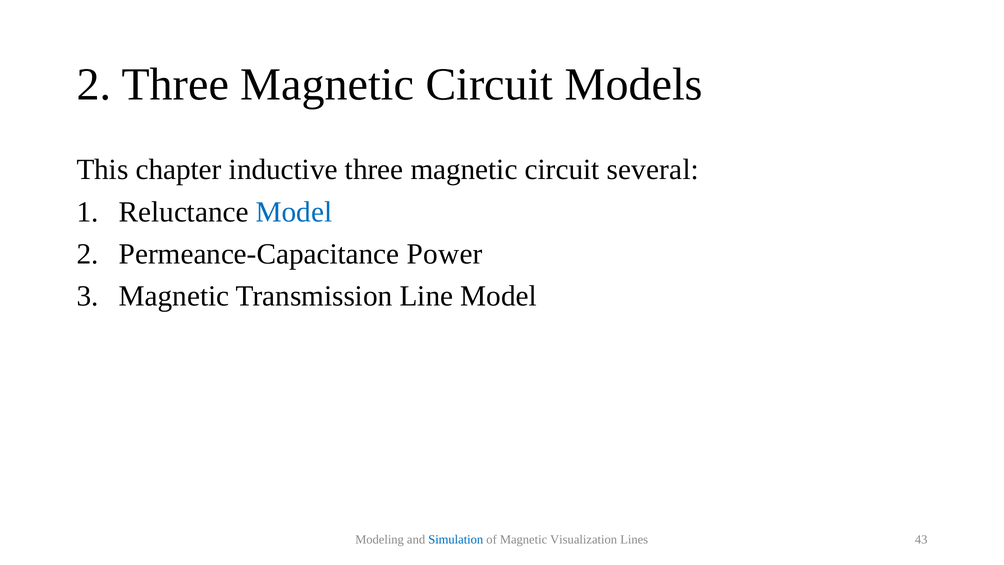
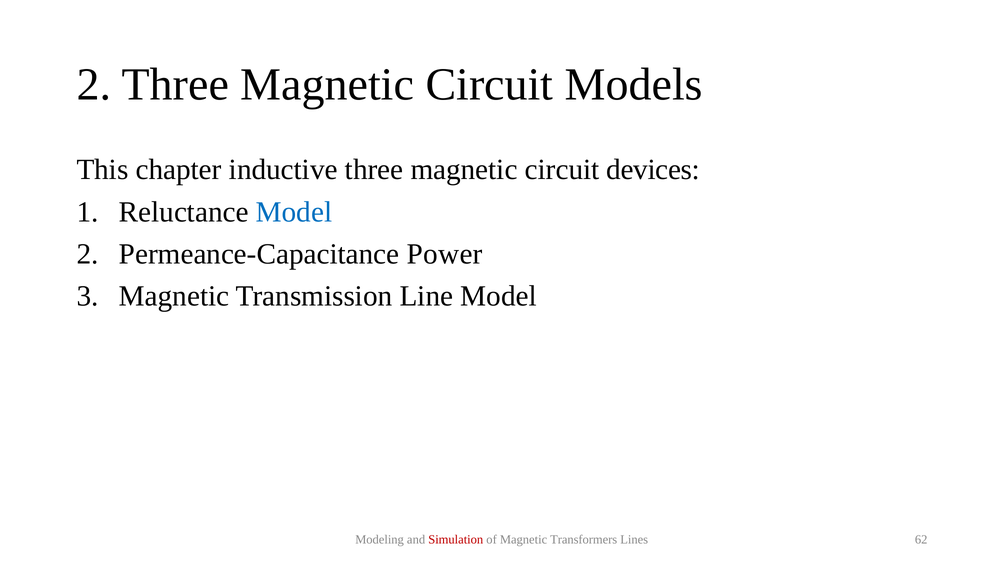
several: several -> devices (653, 170)
Simulation colour: blue -> red (456, 539)
Visualization: Visualization -> Transformers (584, 539)
43: 43 -> 62 (921, 539)
